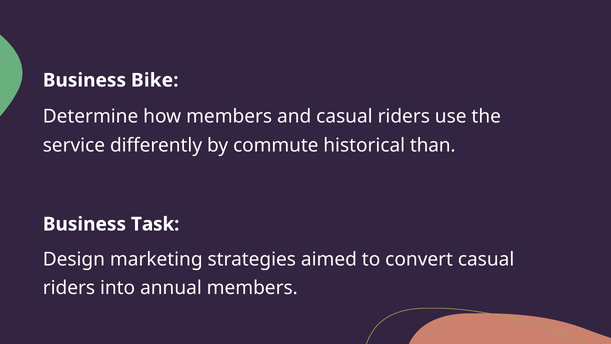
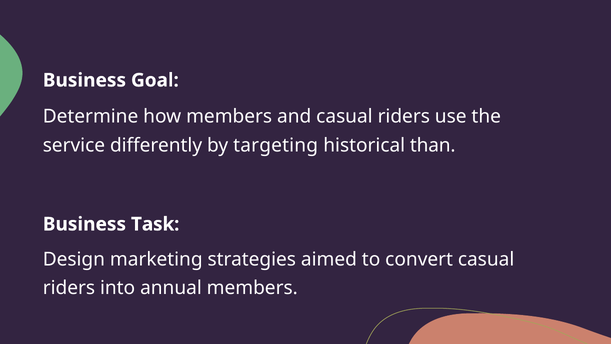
Bike: Bike -> Goal (155, 80)
commute: commute -> targeting (276, 145)
